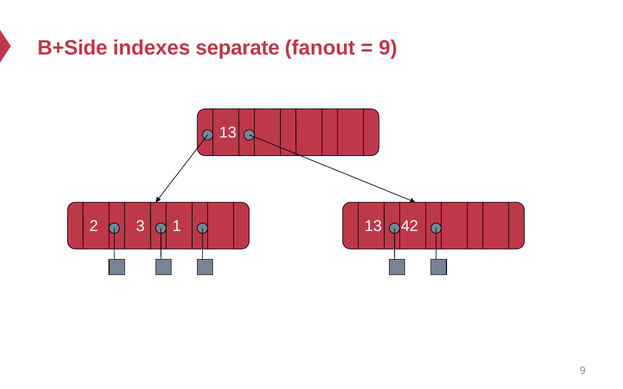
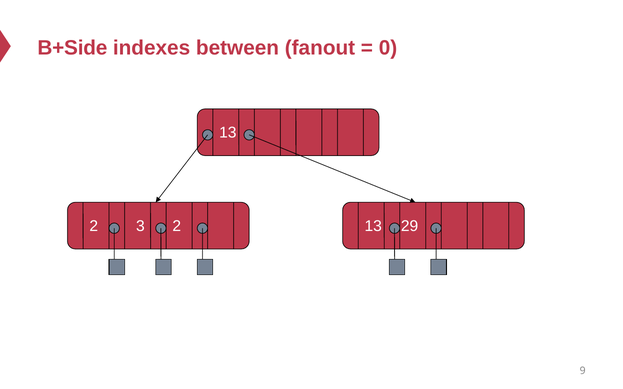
separate: separate -> between (238, 48)
9: 9 -> 0 (388, 48)
3 1: 1 -> 2 (177, 226)
42: 42 -> 29 (410, 226)
